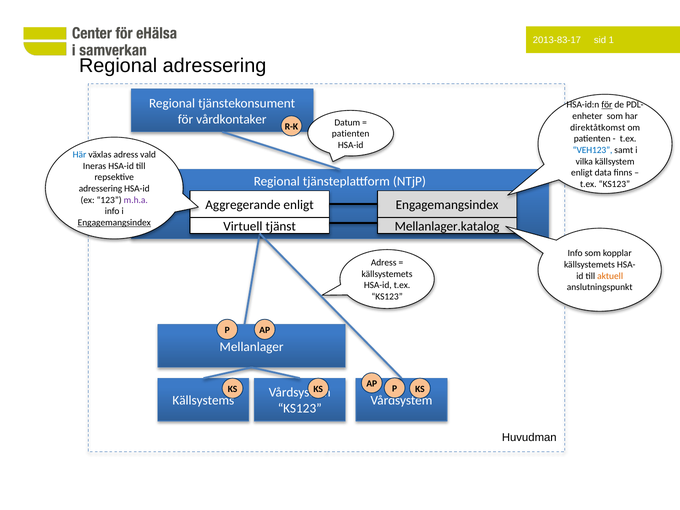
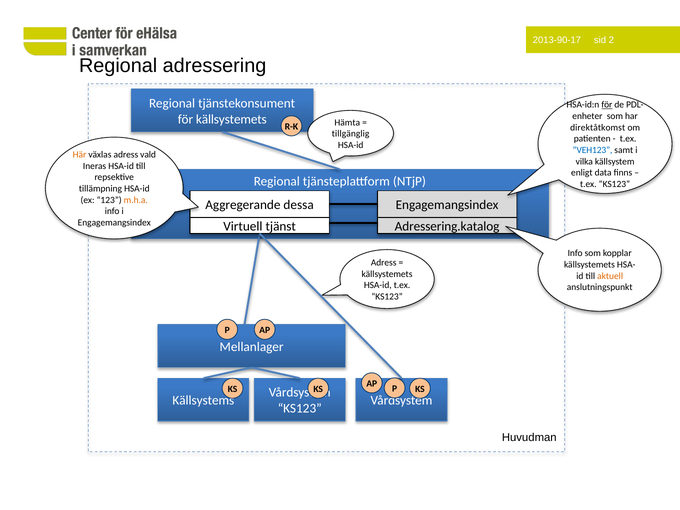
2013-83-17: 2013-83-17 -> 2013-90-17 (557, 40)
1: 1 -> 2 (611, 40)
för vårdkontaker: vårdkontaker -> källsystemets (231, 119)
Datum: Datum -> Hämta (347, 122)
patienten: patienten -> tillgänglig (351, 134)
Här colour: blue -> orange (80, 155)
adressering: adressering -> tillämpning (100, 189)
m.h.a colour: purple -> orange (136, 200)
Aggregerande enligt: enligt -> dessa (299, 205)
Engagemangsindex underline: present -> none (114, 223)
Mellanlager.katalog: Mellanlager.katalog -> Adressering.katalog (447, 226)
